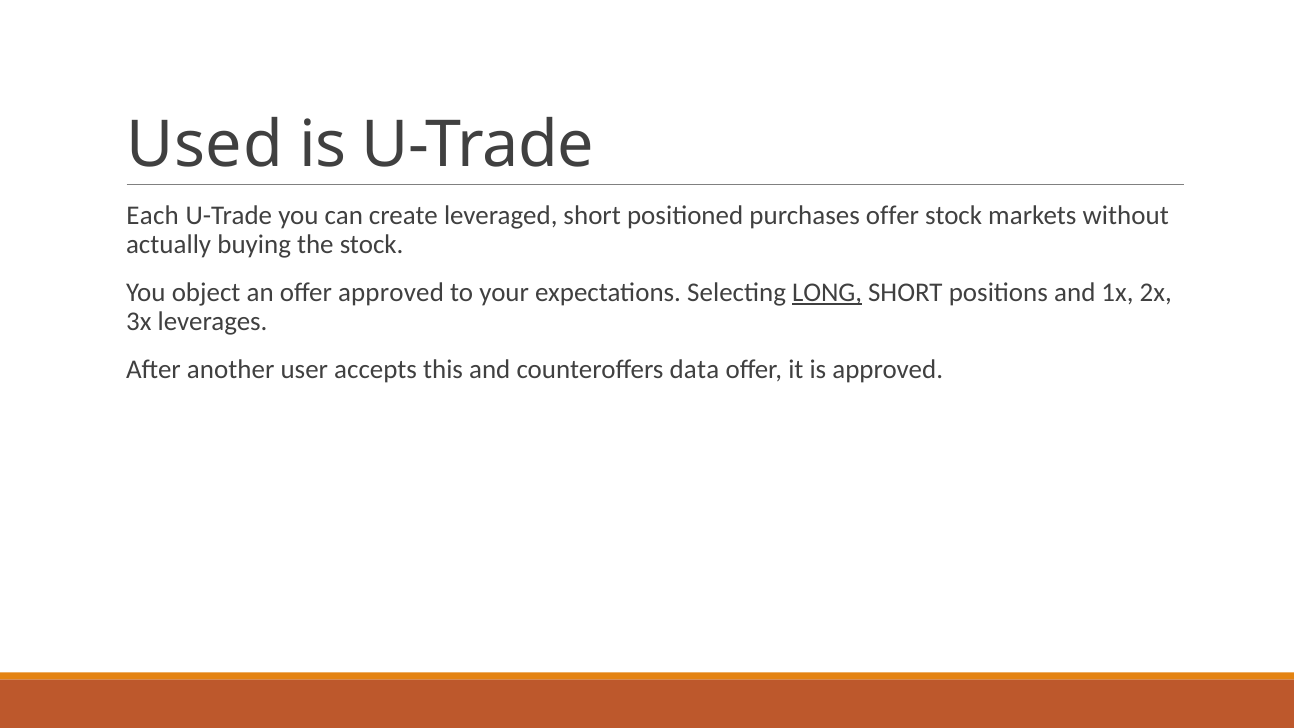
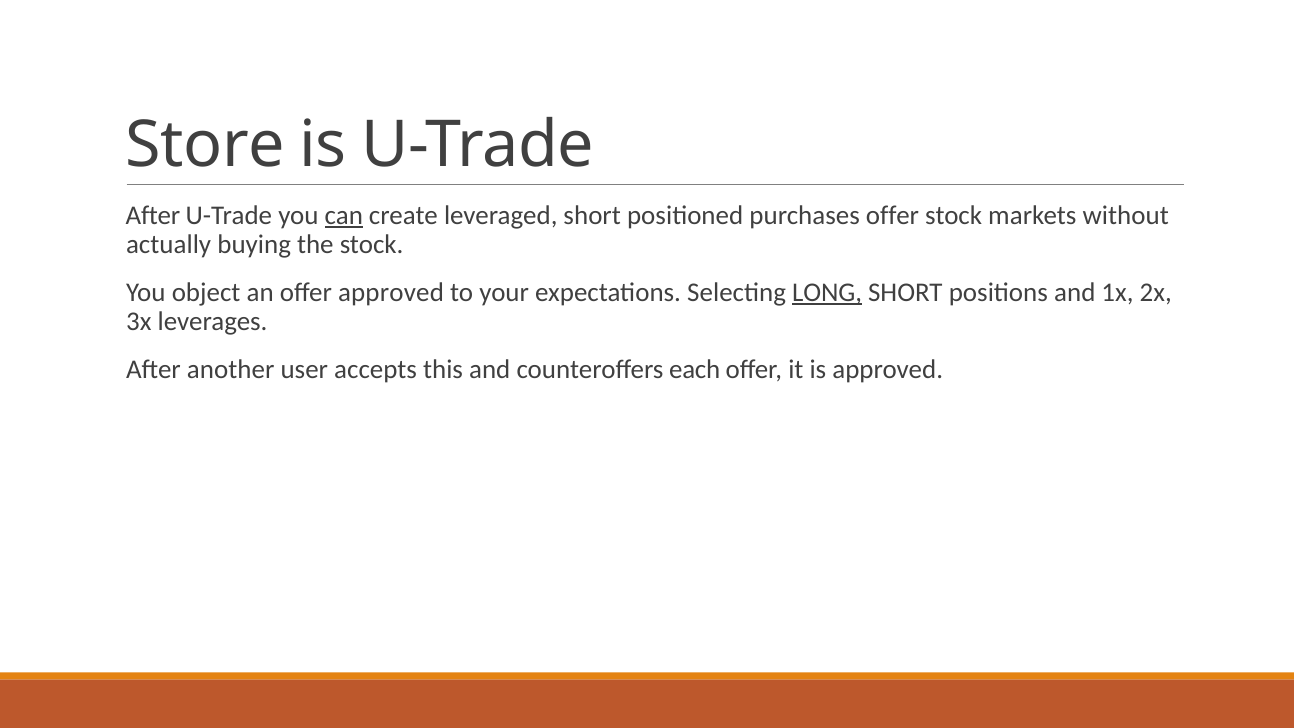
Used: Used -> Store (205, 145)
Each: Each -> After (153, 215)
can underline: none -> present (344, 215)
data: data -> each (695, 369)
